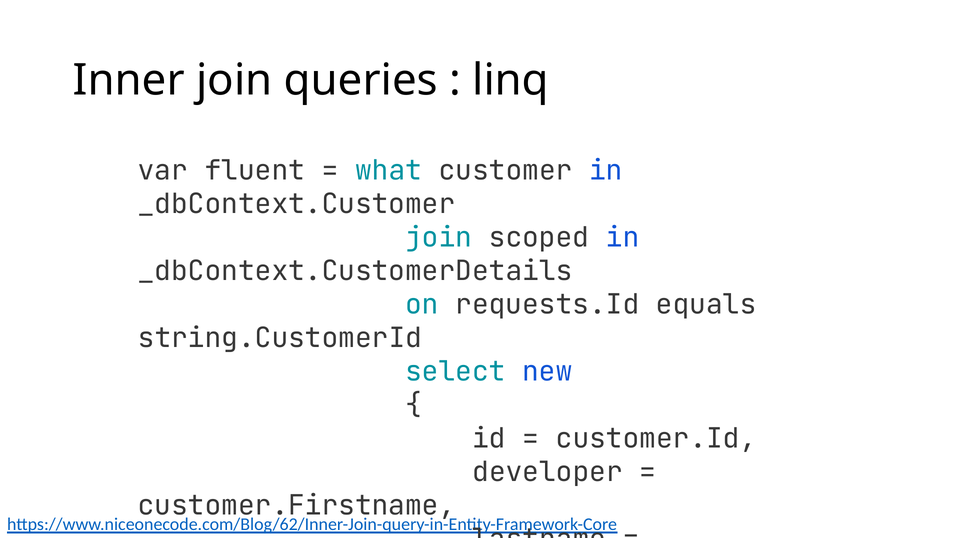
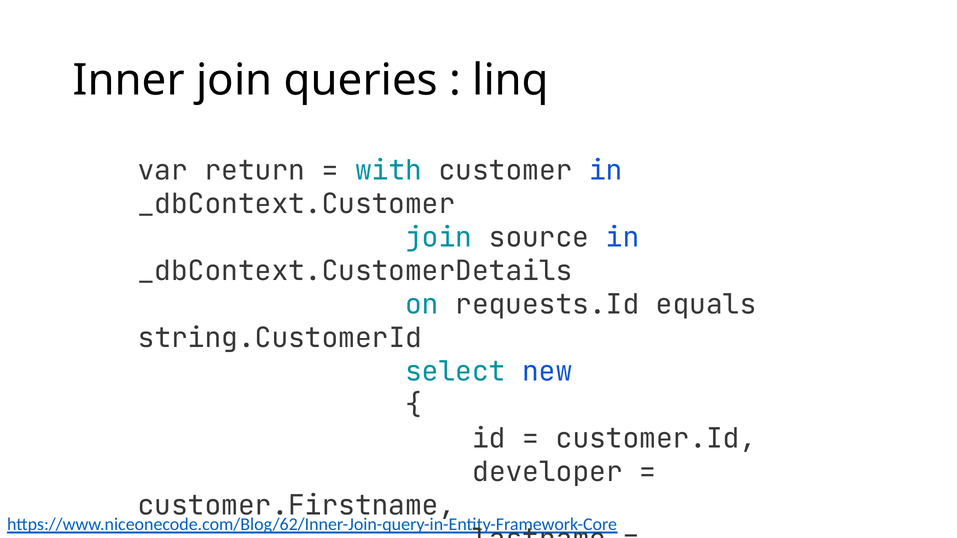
fluent: fluent -> return (255, 170)
what: what -> with (389, 170)
scoped: scoped -> source (539, 238)
